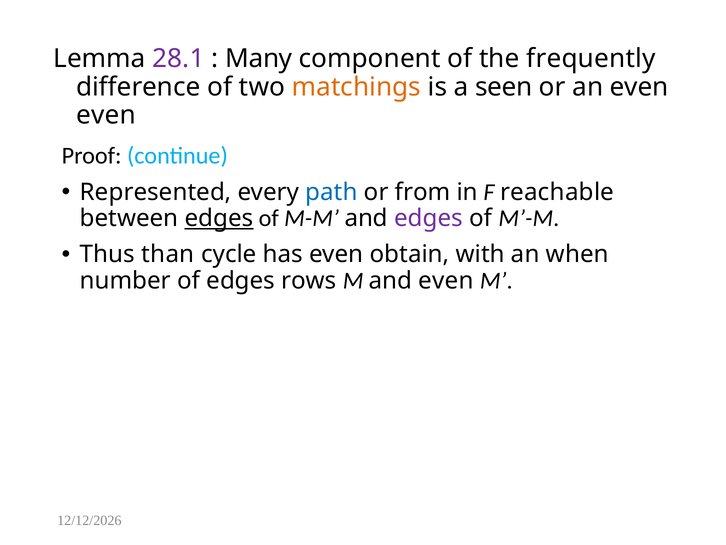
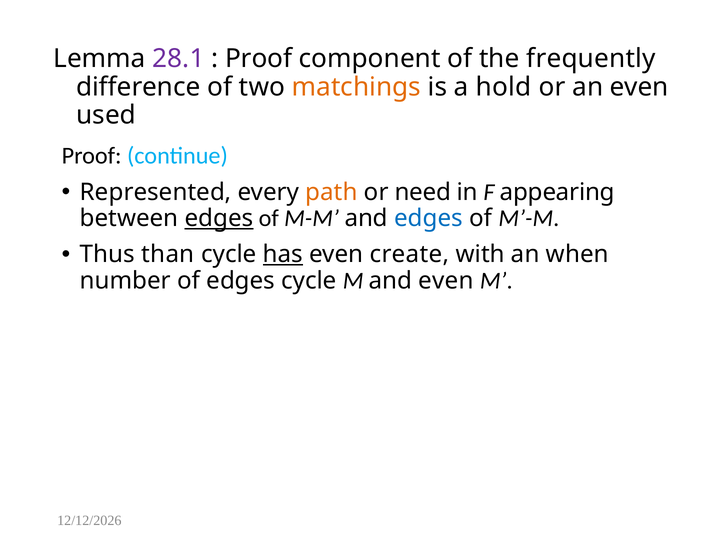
Many: Many -> Proof (259, 58)
seen: seen -> hold (504, 87)
even: even -> used (106, 115)
path colour: blue -> orange (332, 192)
from: from -> need (423, 192)
reachable: reachable -> appearing (557, 192)
edges colour: purple -> blue (428, 218)
has underline: none -> present (283, 254)
obtain: obtain -> create (409, 254)
edges rows: rows -> cycle (309, 280)
